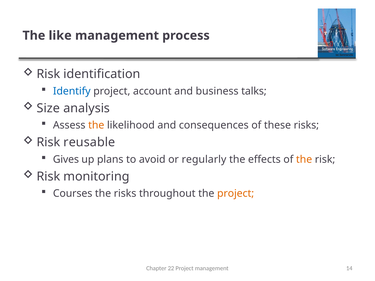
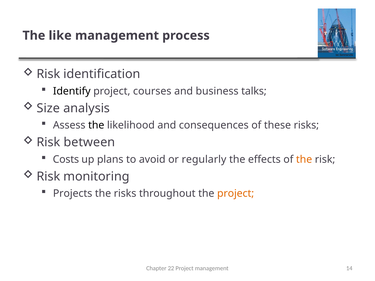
Identify colour: blue -> black (72, 91)
account: account -> courses (152, 91)
the colour: orange -> black (96, 125)
reusable: reusable -> between (89, 142)
Gives: Gives -> Costs (66, 160)
Courses: Courses -> Projects (73, 194)
